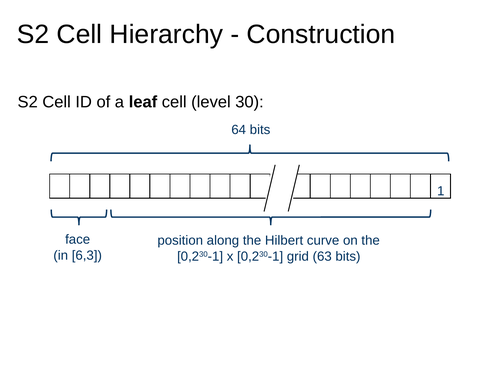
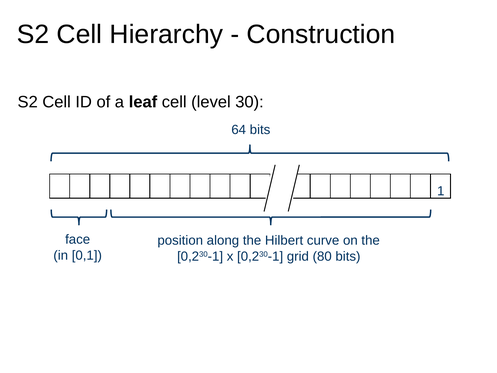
6,3: 6,3 -> 0,1 (87, 255)
63: 63 -> 80 (322, 256)
